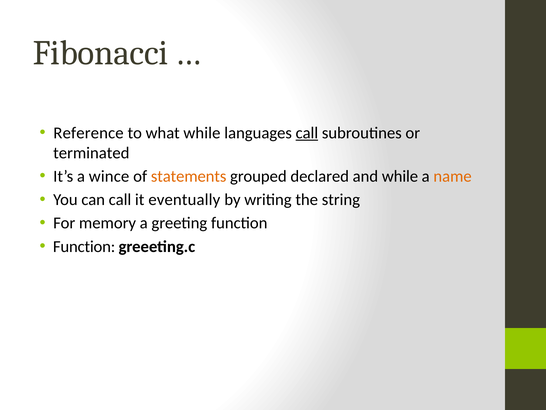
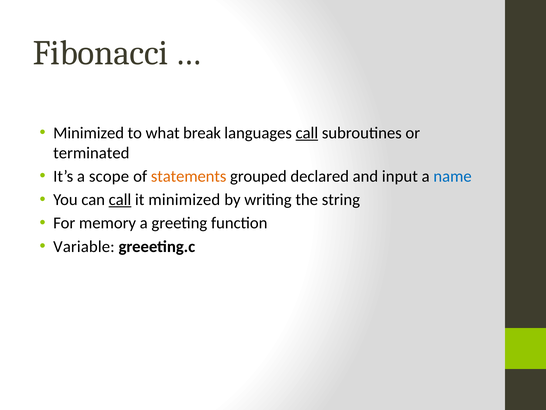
Reference: Reference -> Minimized (89, 133)
what while: while -> break (202, 133)
wince: wince -> scope (109, 176)
and while: while -> input (400, 176)
name colour: orange -> blue (453, 176)
call underline: none -> present (120, 200)
it eventually: eventually -> minimized (184, 200)
Function: Function -> Variable (84, 246)
